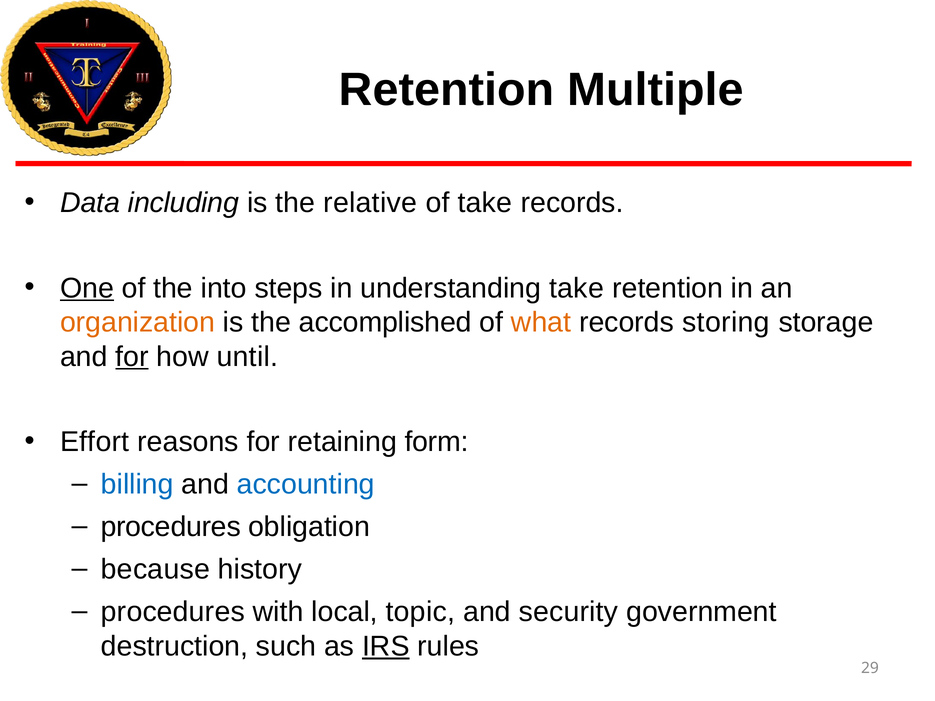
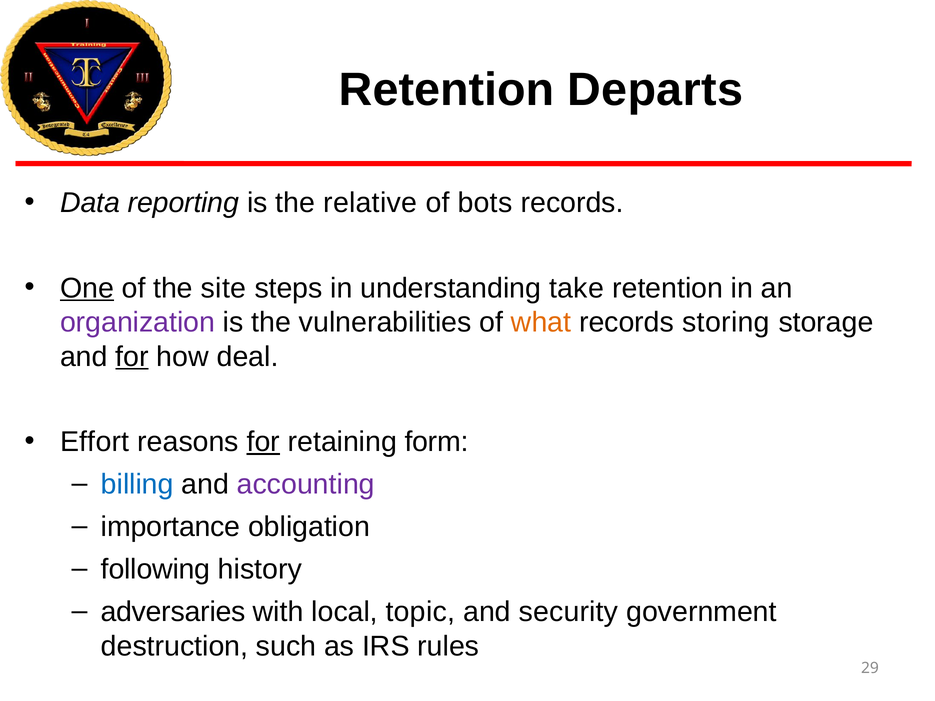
Multiple: Multiple -> Departs (655, 90)
including: including -> reporting (183, 203)
of take: take -> bots (485, 203)
into: into -> site (224, 288)
organization colour: orange -> purple (138, 322)
accomplished: accomplished -> vulnerabilities (385, 322)
until: until -> deal (248, 357)
for underline: none -> present (263, 442)
accounting colour: blue -> purple (306, 485)
procedures: procedures -> importance (171, 527)
because: because -> following (156, 570)
procedures: procedures -> adversaries (173, 612)
IRS underline: present -> none (386, 647)
